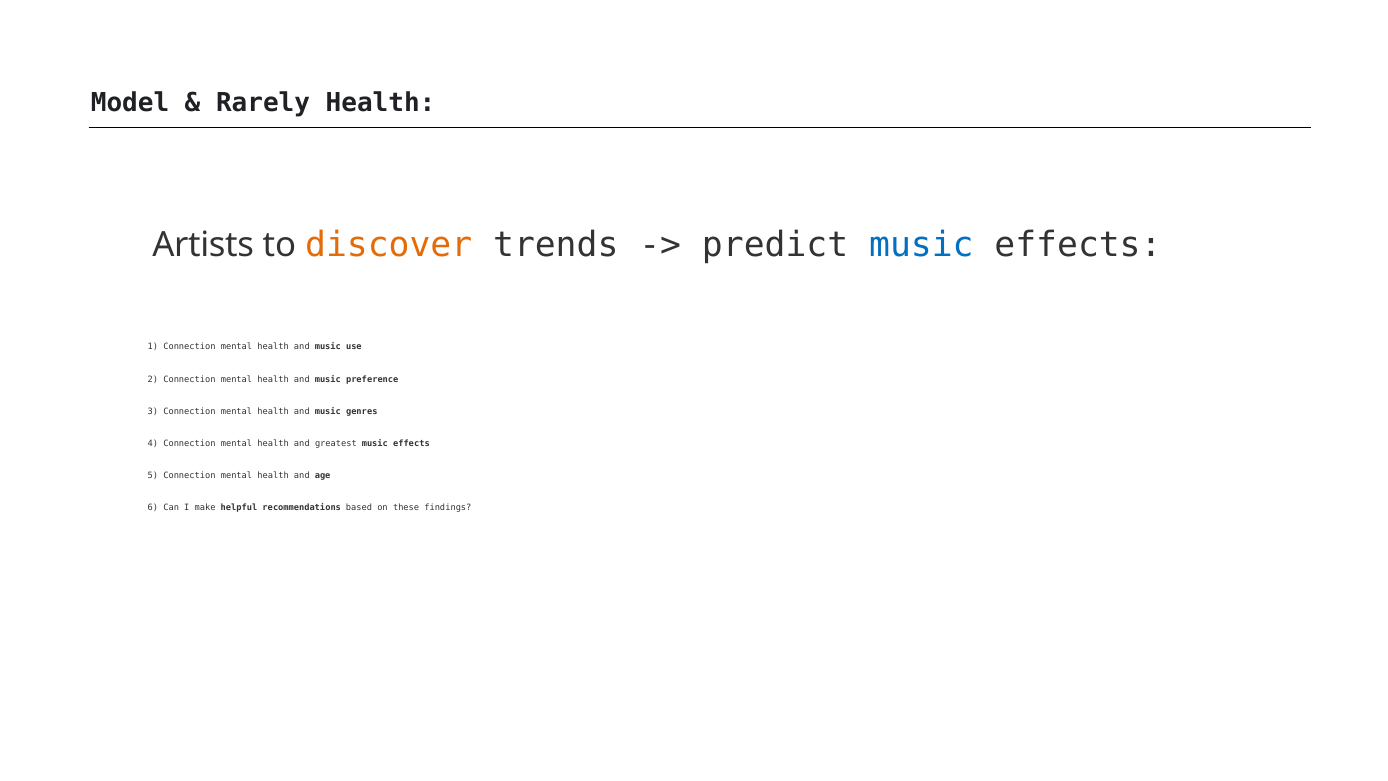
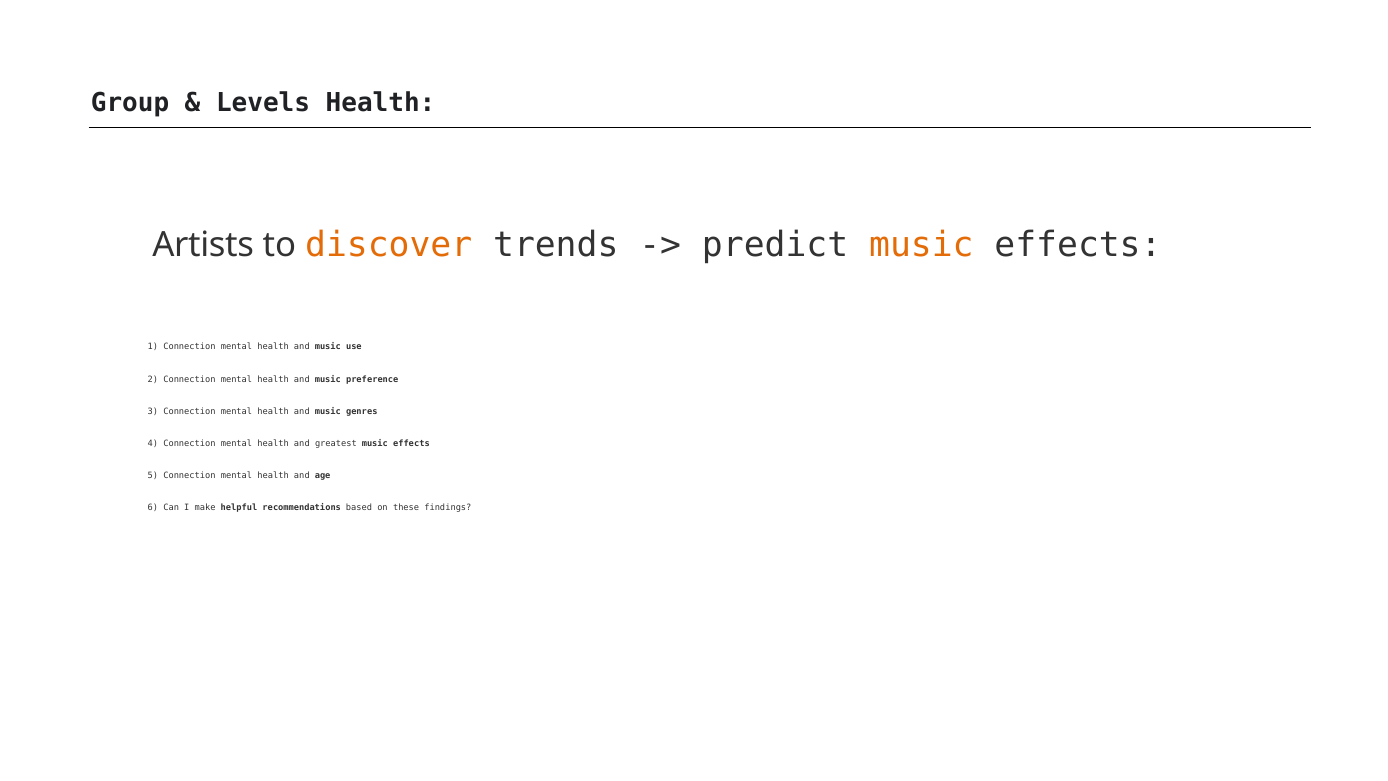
Model: Model -> Group (130, 102)
Rarely: Rarely -> Levels (263, 102)
music colour: blue -> orange (921, 245)
